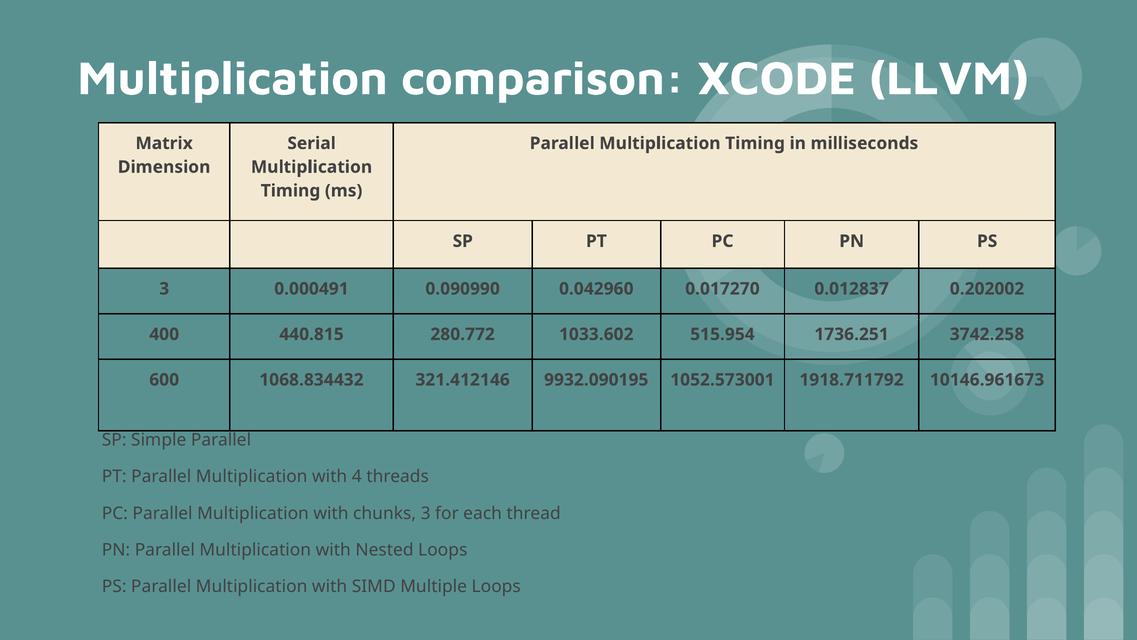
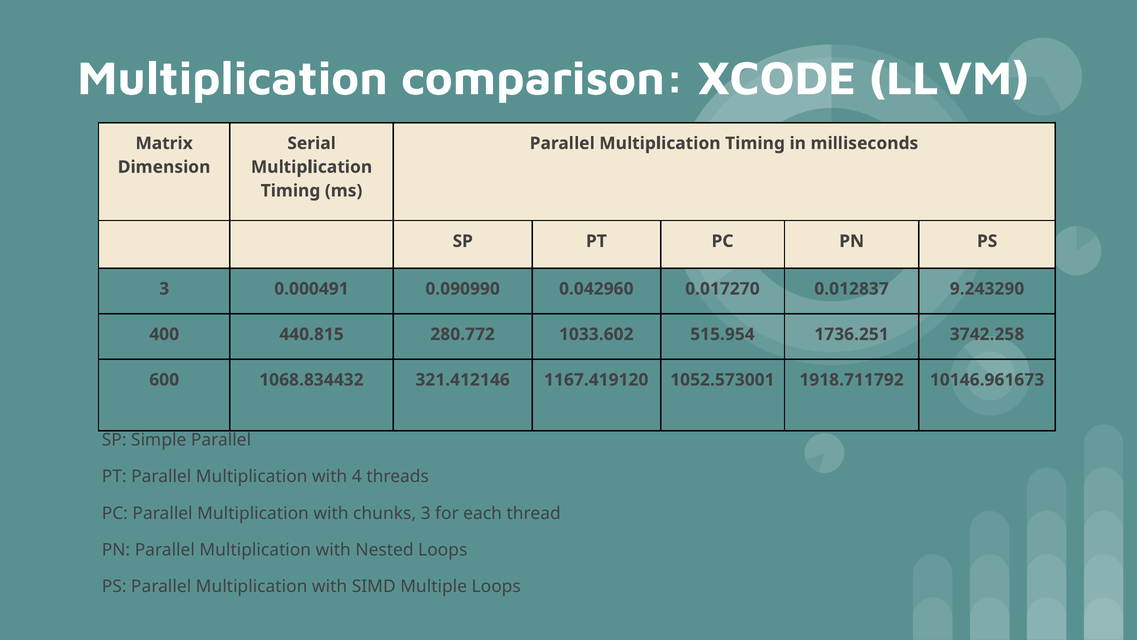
0.202002: 0.202002 -> 9.243290 (987, 289)
9932.090195: 9932.090195 -> 1167.419120 (596, 380)
